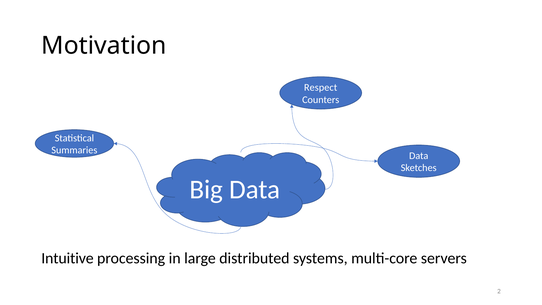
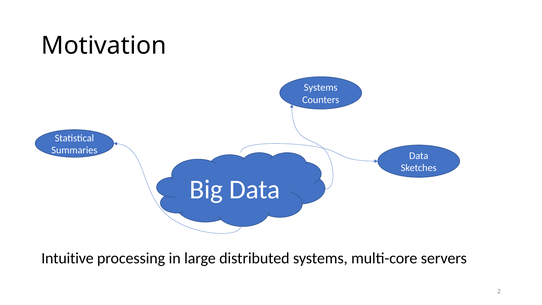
Respect: Respect -> Systems (321, 87)
